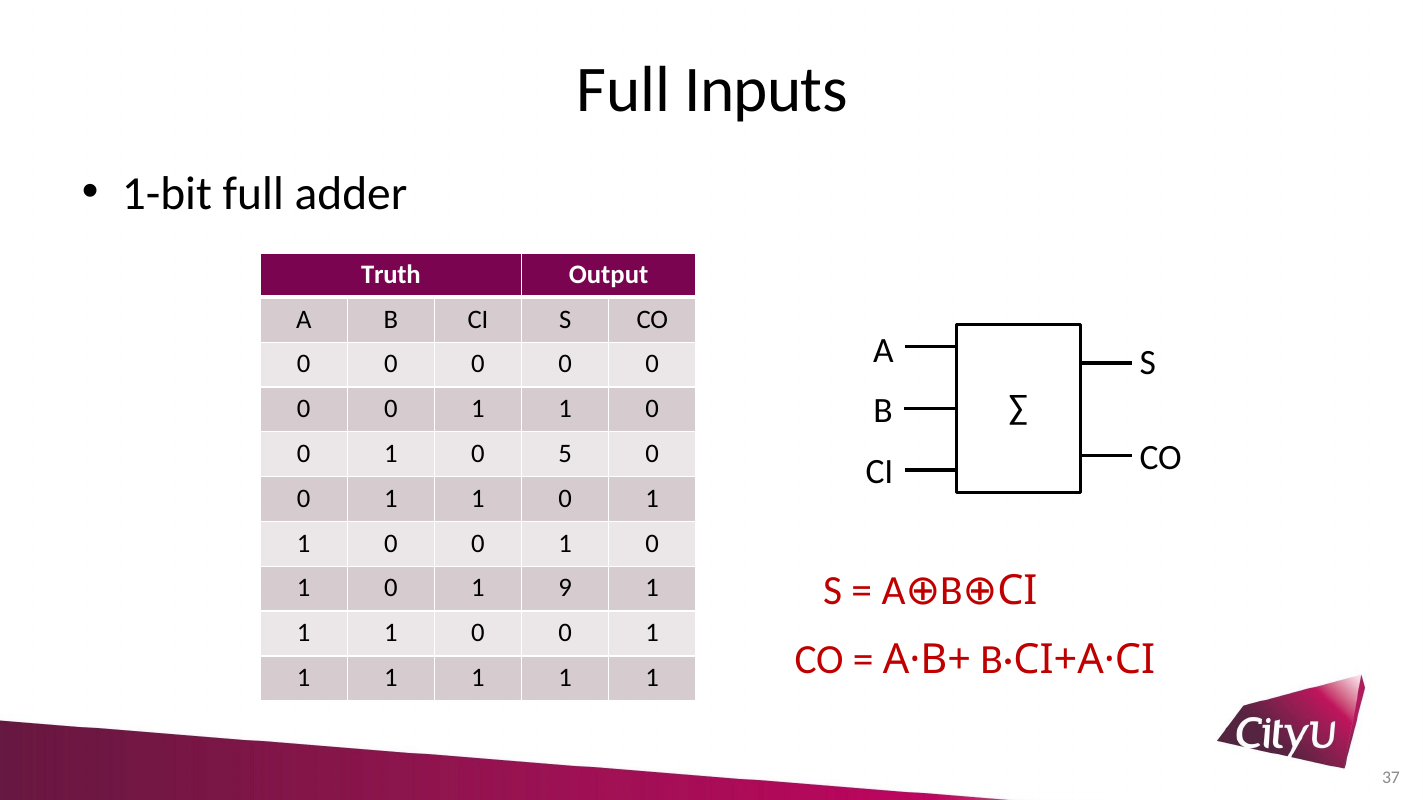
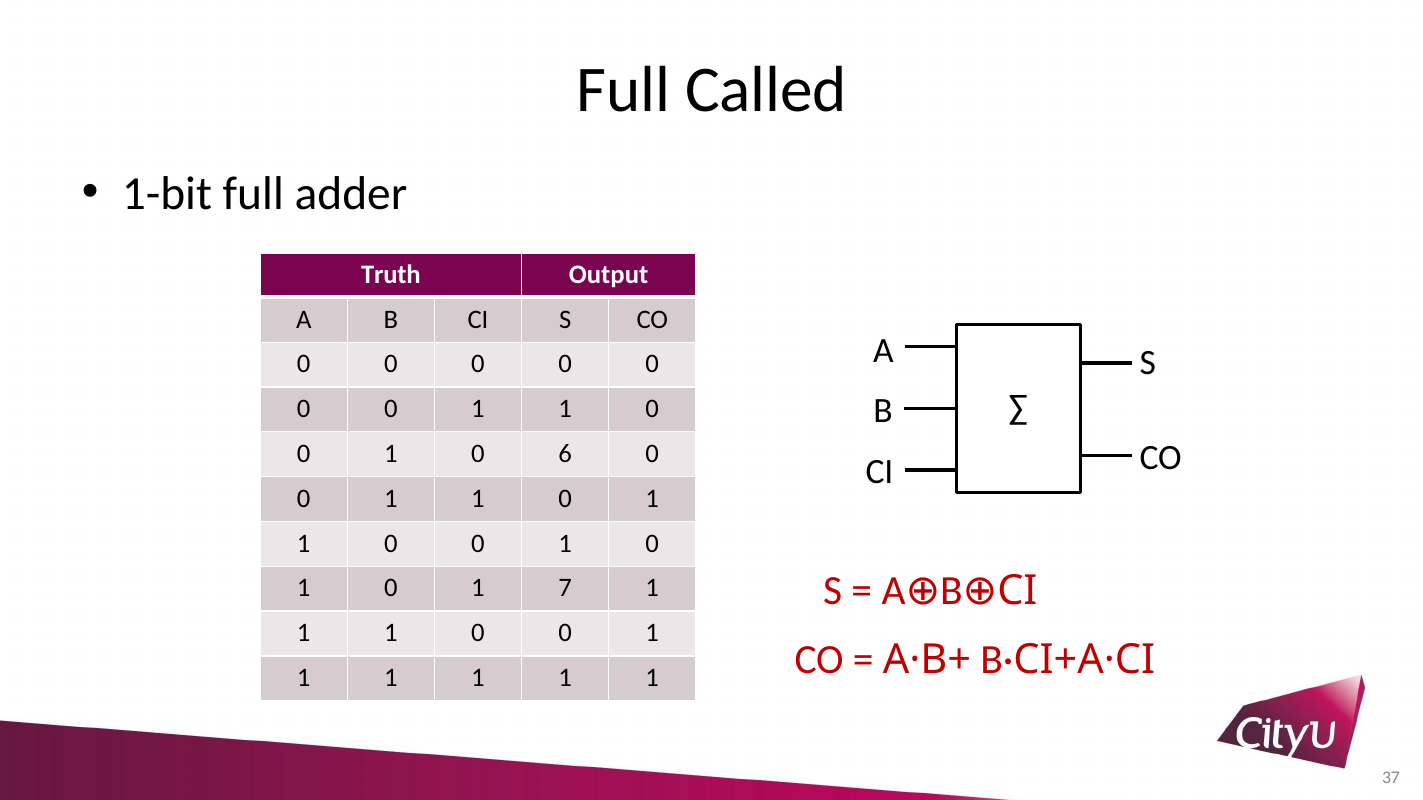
Inputs: Inputs -> Called (766, 90)
5: 5 -> 6 (565, 454)
9: 9 -> 7 (565, 589)
